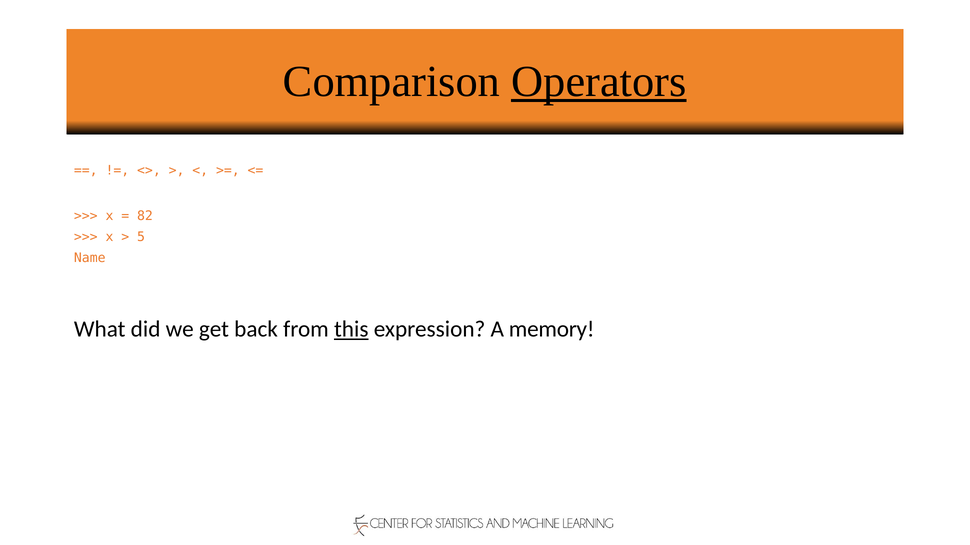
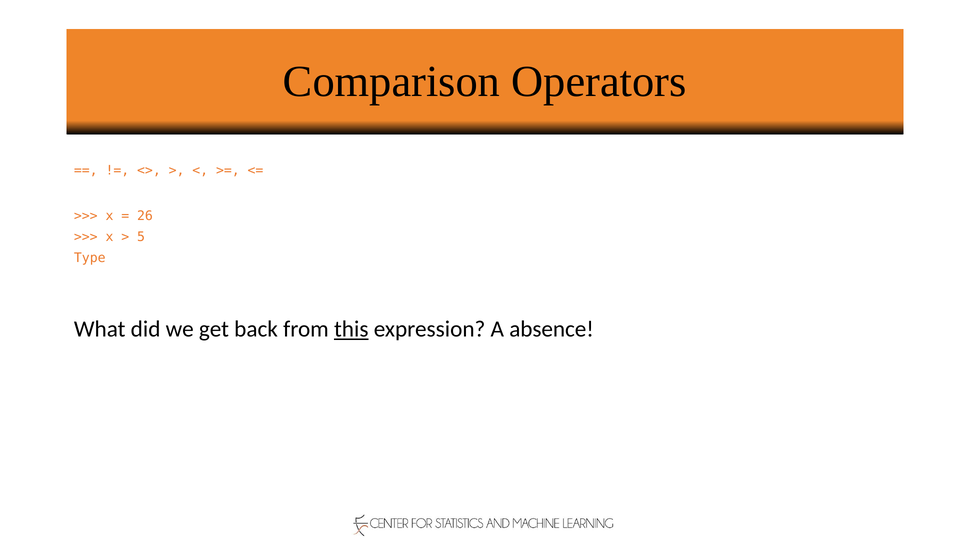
Operators underline: present -> none (599, 81)
82: 82 -> 26 (145, 216)
Name: Name -> Type (90, 258)
memory: memory -> absence (552, 330)
